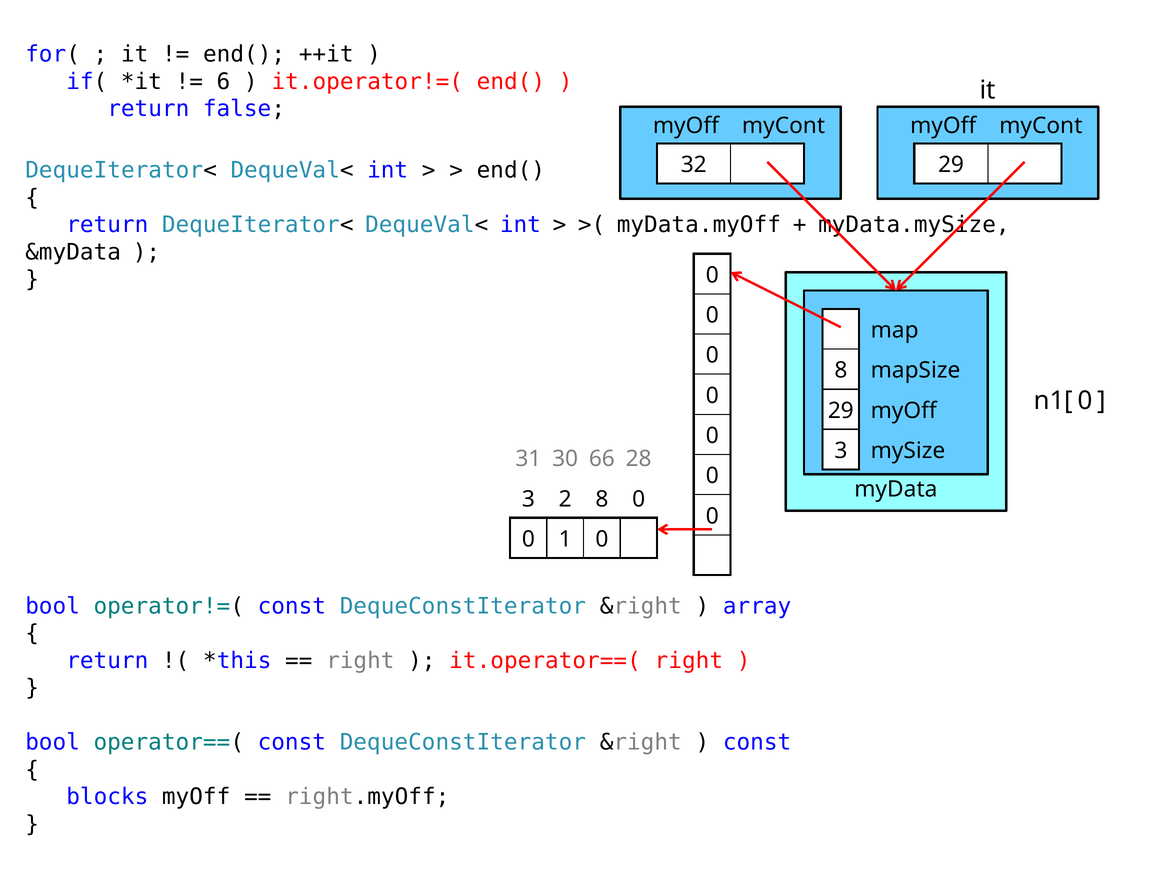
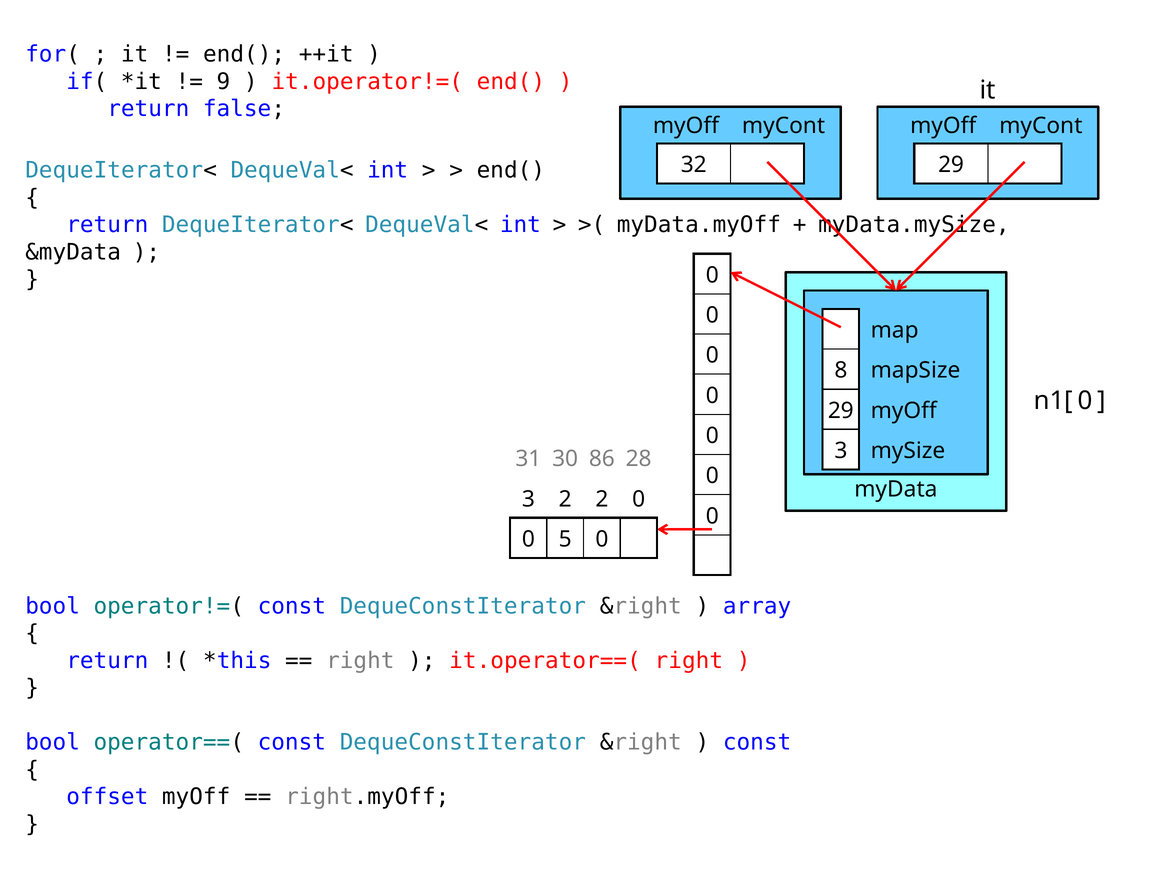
6: 6 -> 9 (223, 82)
66: 66 -> 86 (602, 459)
2 8: 8 -> 2 (602, 499)
1: 1 -> 5 (565, 539)
blocks: blocks -> offset (107, 797)
